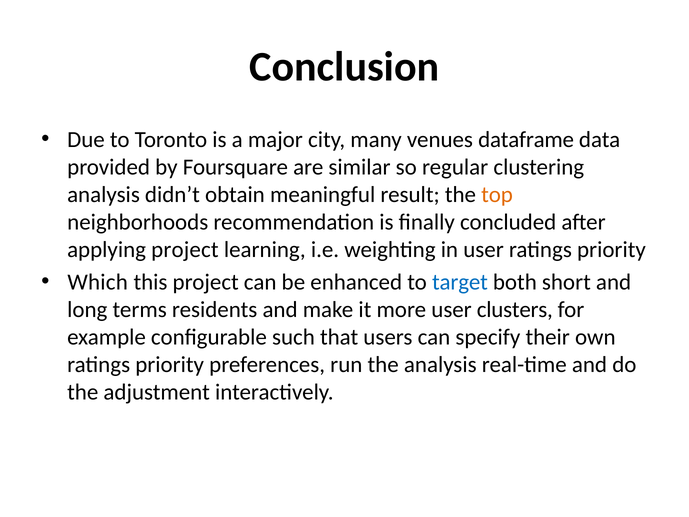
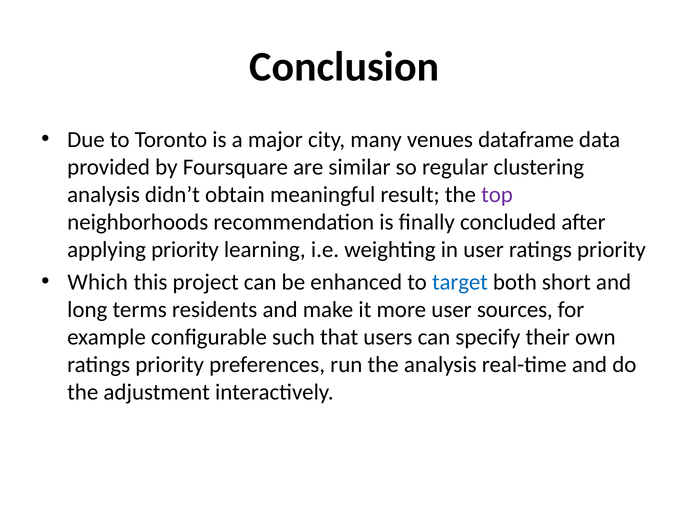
top colour: orange -> purple (497, 195)
applying project: project -> priority (185, 250)
clusters: clusters -> sources (515, 309)
